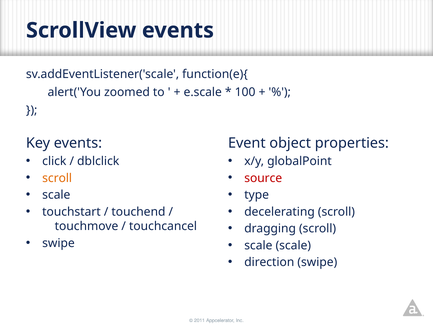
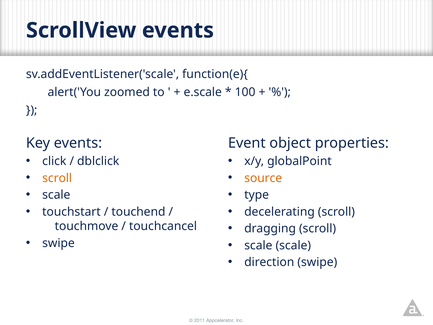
source colour: red -> orange (263, 178)
